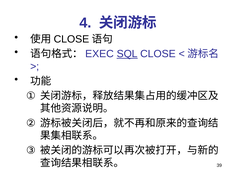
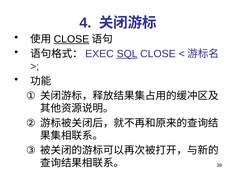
CLOSE underline: none -> present (71, 39)
